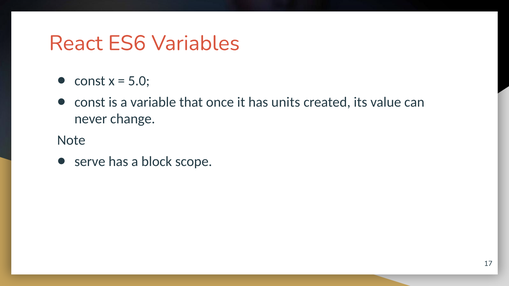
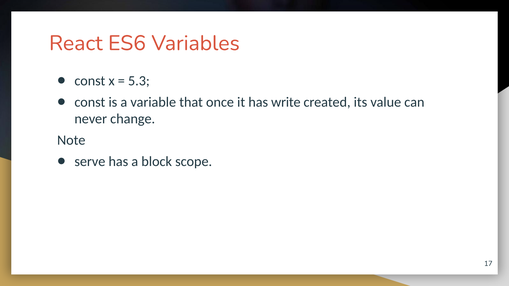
5.0: 5.0 -> 5.3 (139, 81)
units: units -> write (286, 102)
